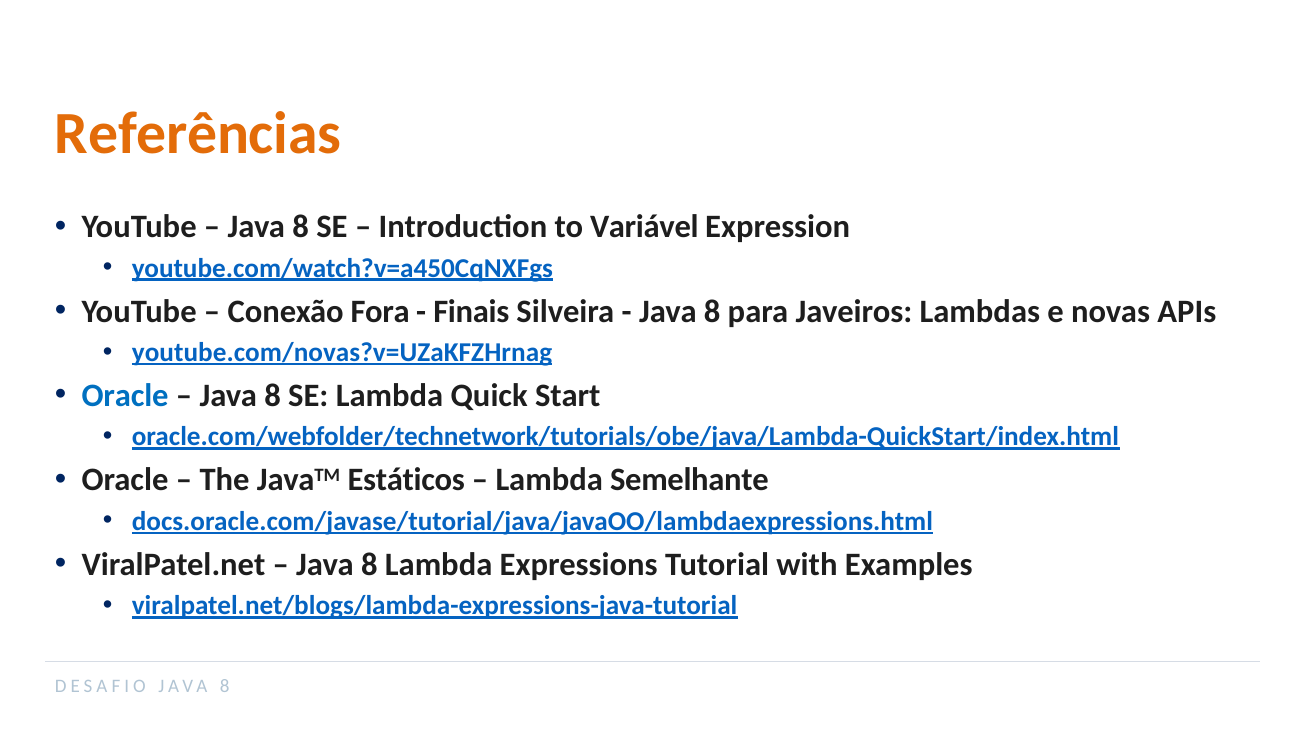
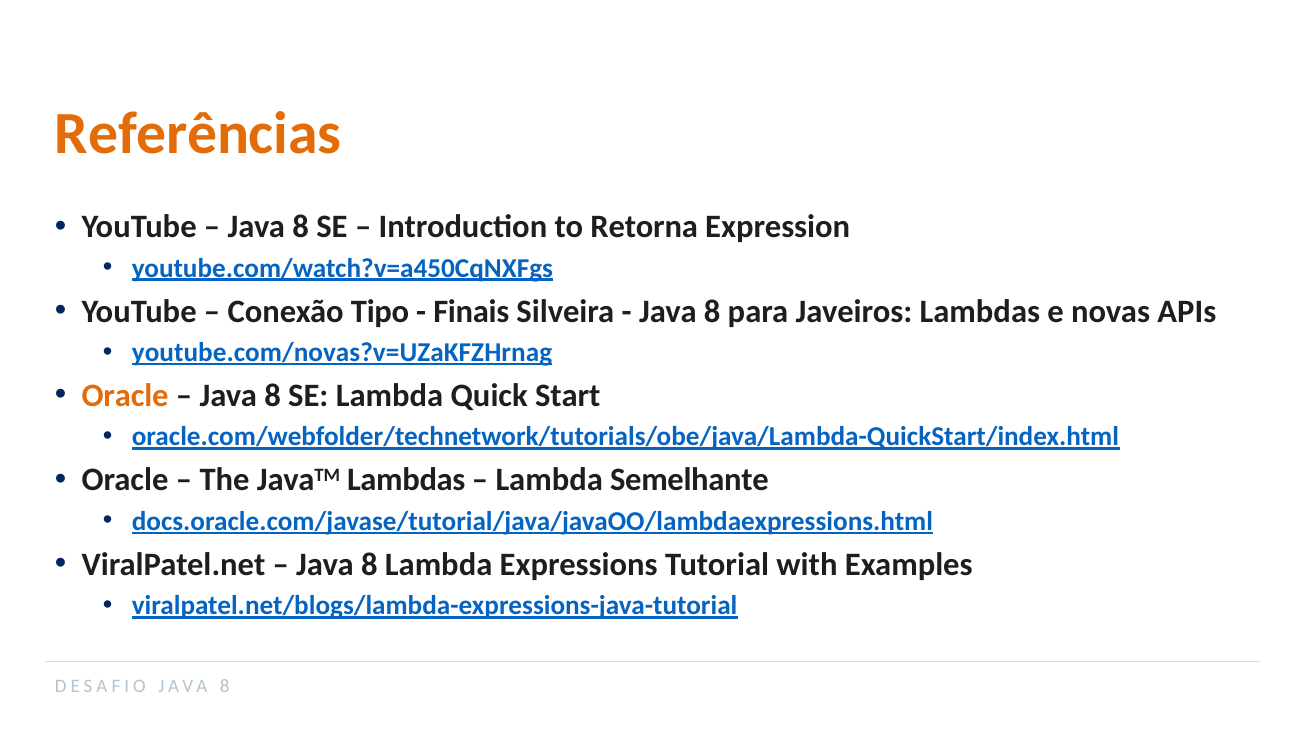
Variável: Variável -> Retorna (644, 227)
Fora: Fora -> Tipo (380, 311)
Oracle colour: blue -> orange (125, 396)
JavaTM Estáticos: Estáticos -> Lambdas (406, 480)
